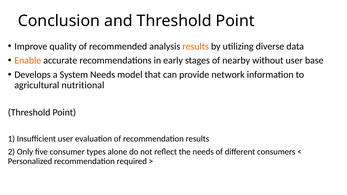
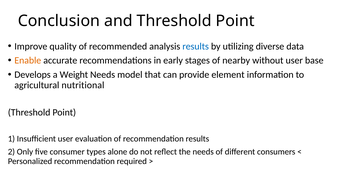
results colour: orange -> blue (196, 46)
System: System -> Weight (74, 75)
network: network -> element (228, 75)
